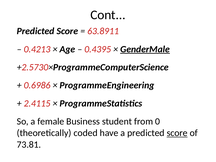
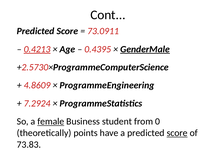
63.8911: 63.8911 -> 73.0911 (103, 31)
0.4213 underline: none -> present (37, 49)
0.6986: 0.6986 -> 4.8609 (37, 85)
2.4115: 2.4115 -> 7.2924 (37, 103)
female underline: none -> present (51, 121)
coded: coded -> points (86, 133)
73.81: 73.81 -> 73.83 (29, 145)
